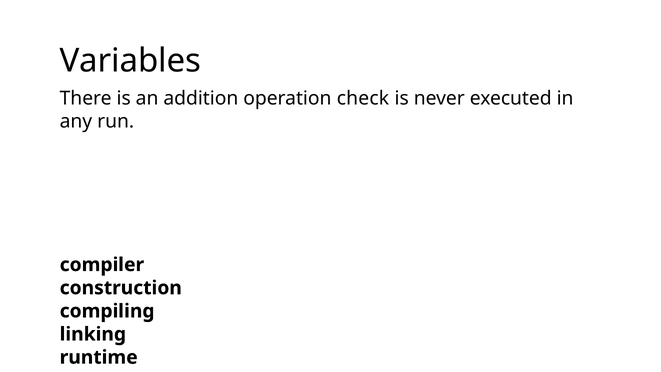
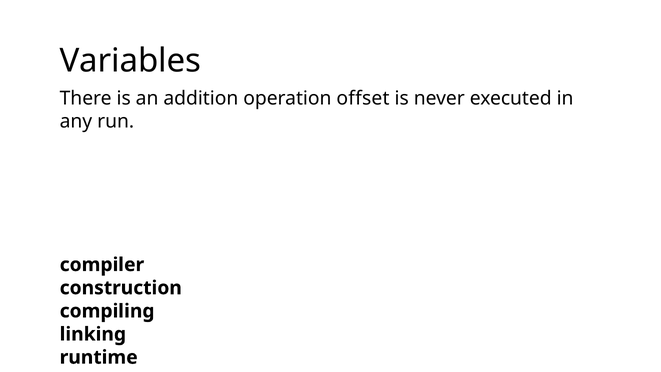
check: check -> offset (363, 98)
